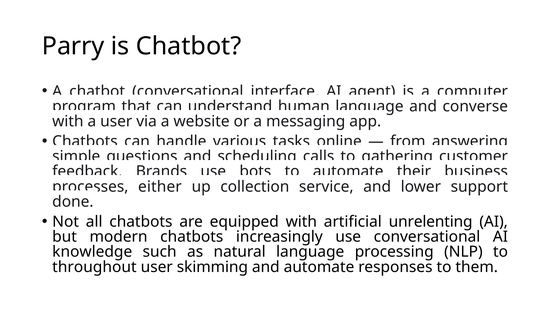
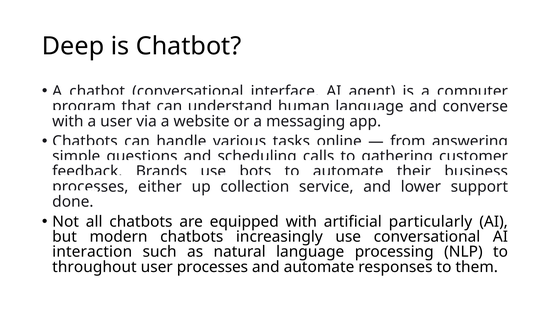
Parry: Parry -> Deep (73, 46)
unrelenting: unrelenting -> particularly (431, 222)
knowledge: knowledge -> interaction (92, 252)
user skimming: skimming -> processes (212, 267)
